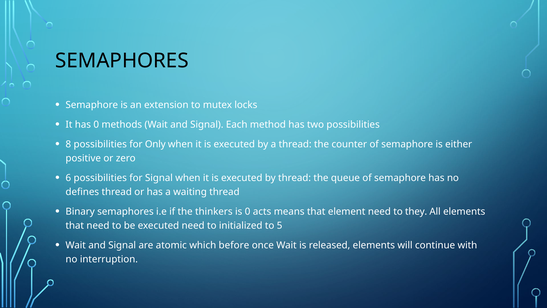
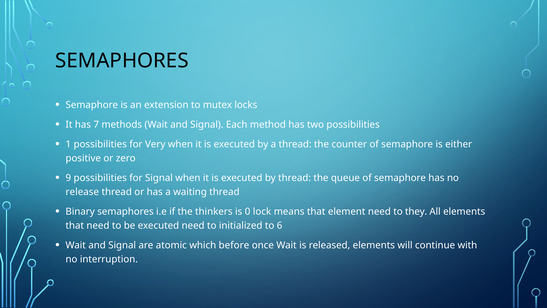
has 0: 0 -> 7 (96, 125)
8: 8 -> 1 (68, 144)
Only: Only -> Very (155, 144)
6: 6 -> 9 (68, 178)
defines: defines -> release (82, 192)
acts: acts -> lock (262, 211)
5: 5 -> 6 (280, 225)
